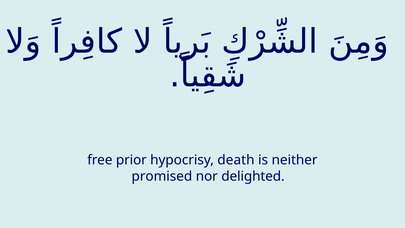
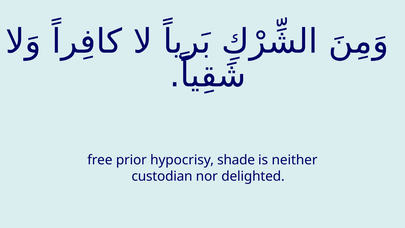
death: death -> shade (236, 160)
promised: promised -> custodian (162, 176)
